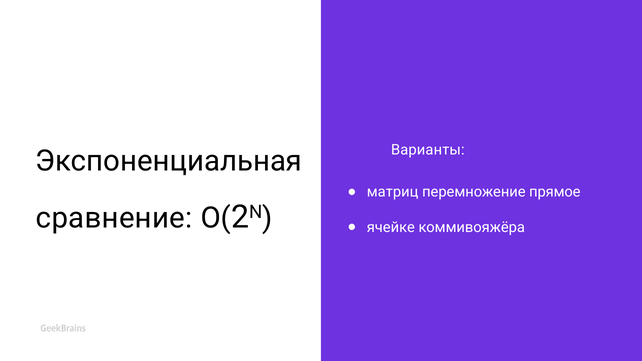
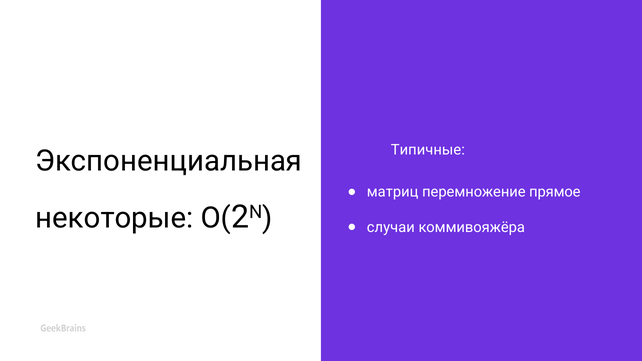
Варианты: Варианты -> Типичные (428, 150)
сравнение: сравнение -> некоторые (114, 218)
ячейке: ячейке -> случаи (391, 227)
